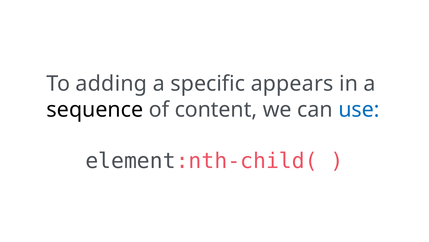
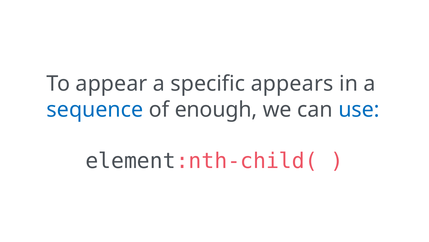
adding: adding -> appear (111, 84)
sequence colour: black -> blue (95, 109)
content: content -> enough (216, 109)
